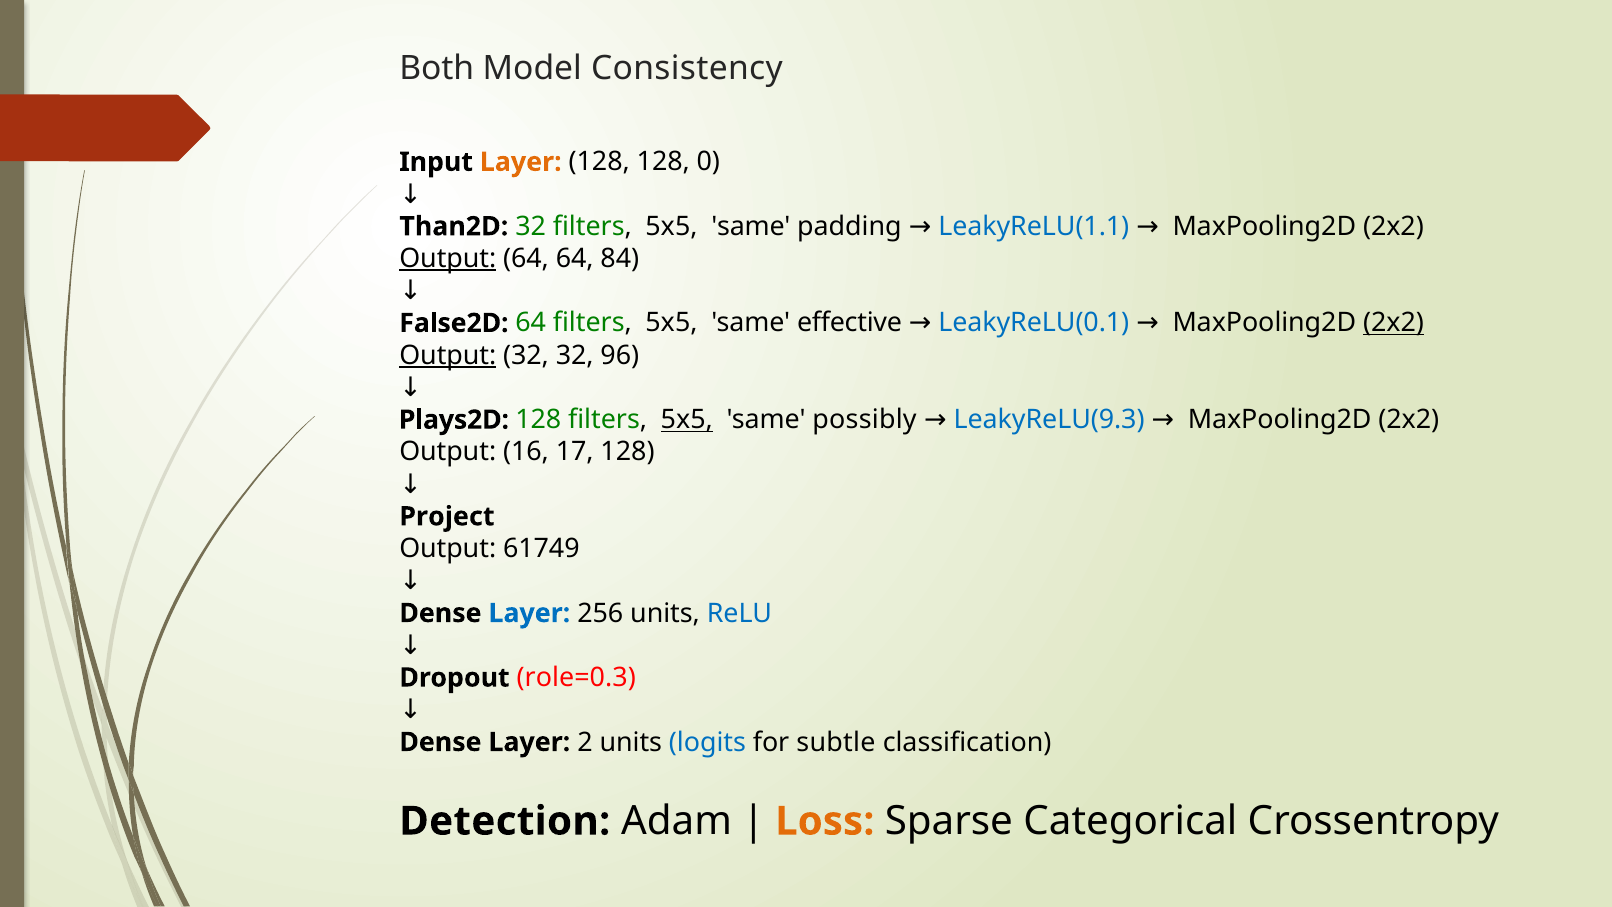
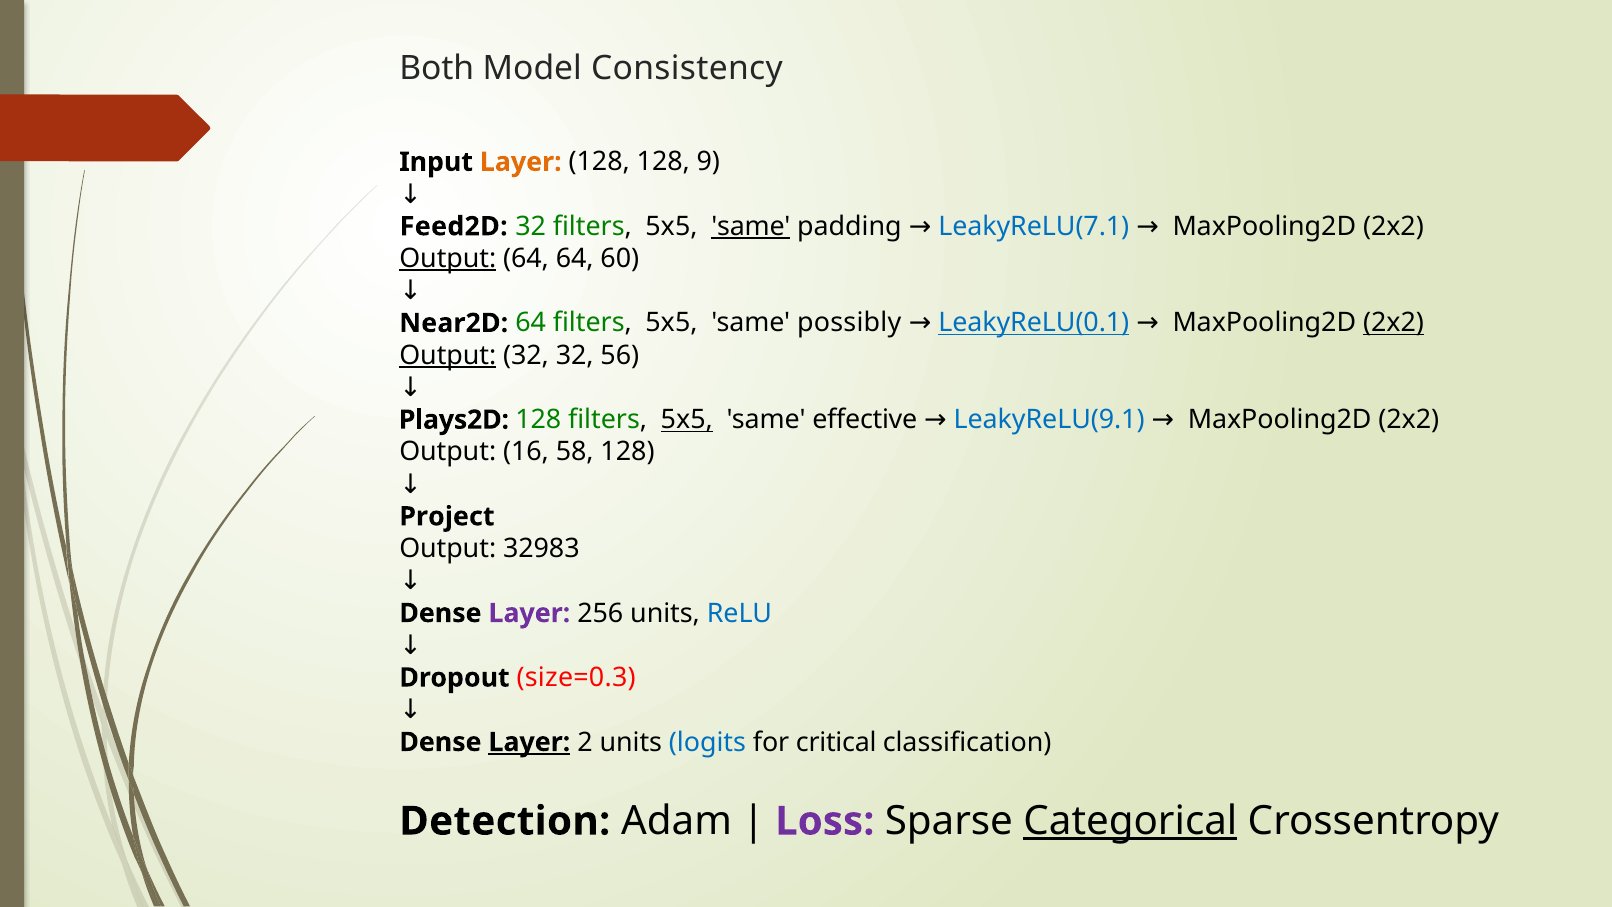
0: 0 -> 9 (708, 162)
Than2D: Than2D -> Feed2D (454, 226)
same underline: none -> present (751, 226)
LeakyReLU(1.1: LeakyReLU(1.1 -> LeakyReLU(7.1 (1034, 226)
84: 84 -> 60 (620, 259)
False2D: False2D -> Near2D (454, 323)
effective: effective -> possibly (849, 323)
LeakyReLU(0.1 underline: none -> present (1034, 323)
96: 96 -> 56 (620, 355)
possibly: possibly -> effective (865, 420)
LeakyReLU(9.3: LeakyReLU(9.3 -> LeakyReLU(9.1 (1049, 420)
17: 17 -> 58 (575, 452)
61749: 61749 -> 32983 (541, 549)
Layer colour: blue -> purple (529, 613)
role=0.3: role=0.3 -> size=0.3 (576, 678)
Layer underline: none -> present (529, 742)
subtle: subtle -> critical (836, 742)
Loss colour: orange -> purple (825, 821)
Categorical underline: none -> present (1130, 821)
